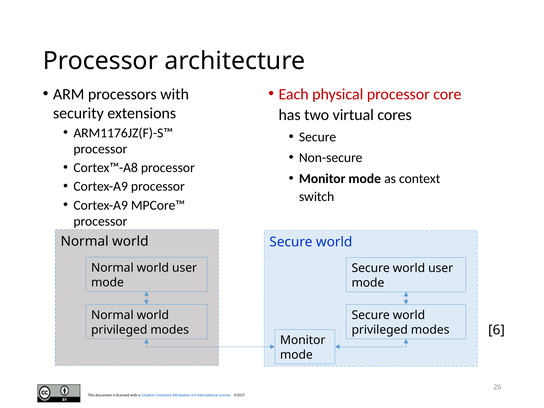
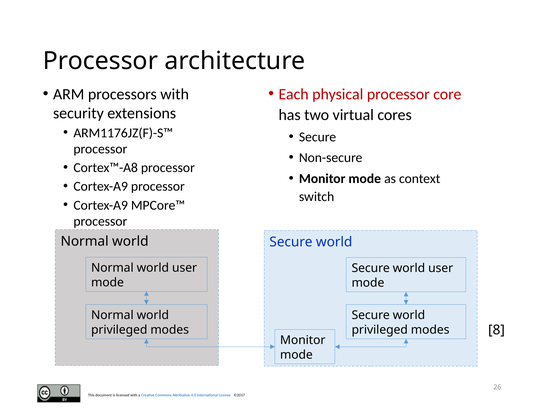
6: 6 -> 8 (497, 330)
